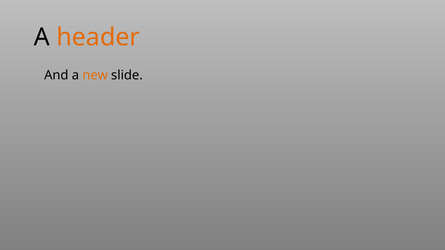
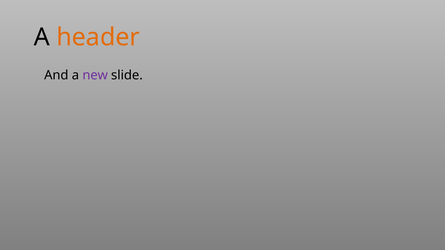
new colour: orange -> purple (95, 75)
